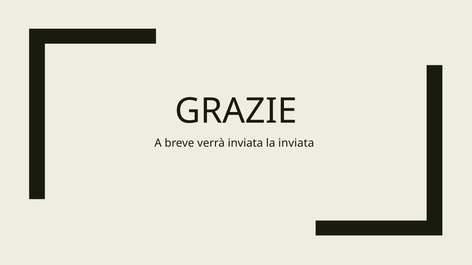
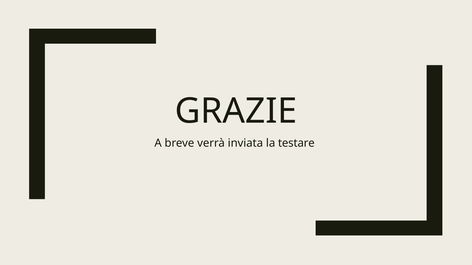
la inviata: inviata -> testare (296, 144)
